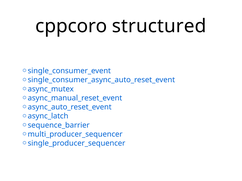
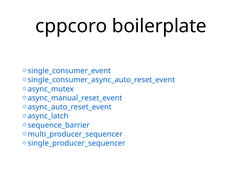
structured: structured -> boilerplate (159, 26)
